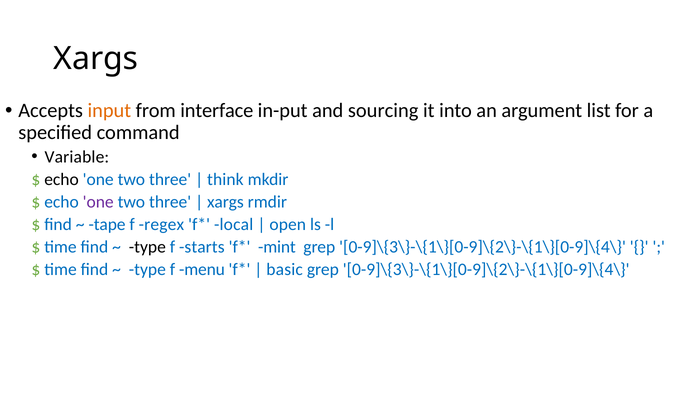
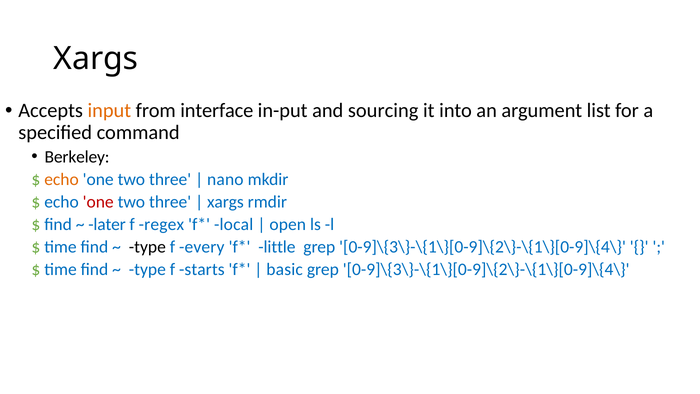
Variable: Variable -> Berkeley (77, 157)
echo colour: black -> orange (62, 179)
think: think -> nano (225, 179)
one colour: purple -> red (98, 202)
tape: tape -> later (107, 224)
starts: starts -> every (202, 247)
mint: mint -> little (277, 247)
menu: menu -> starts (202, 269)
